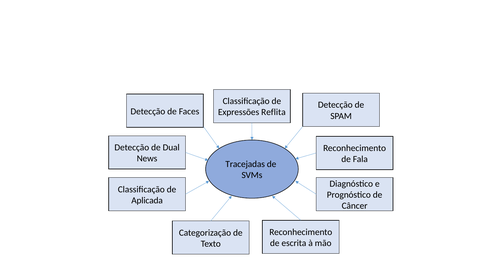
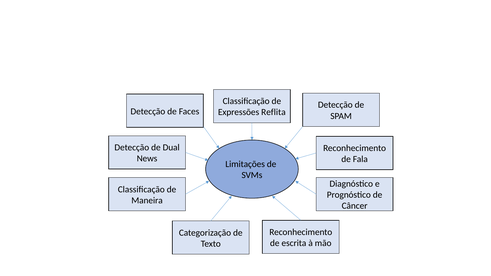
Tracejadas: Tracejadas -> Limitações (245, 164)
Aplicada: Aplicada -> Maneira (147, 200)
